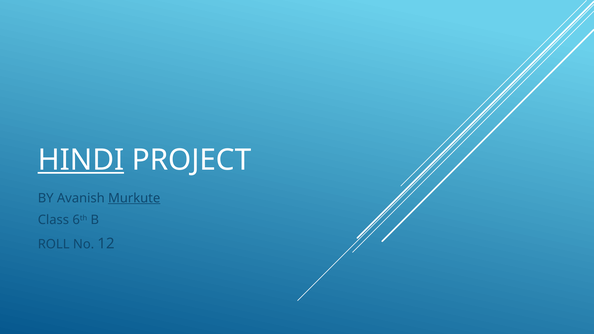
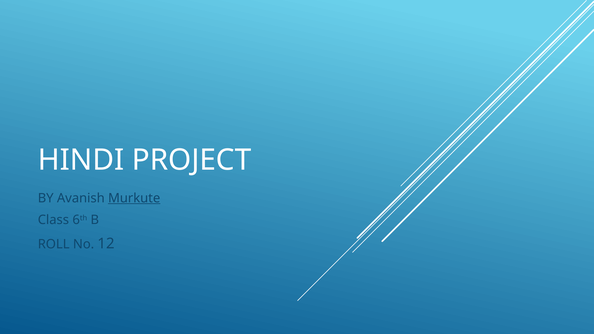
HINDI underline: present -> none (81, 160)
